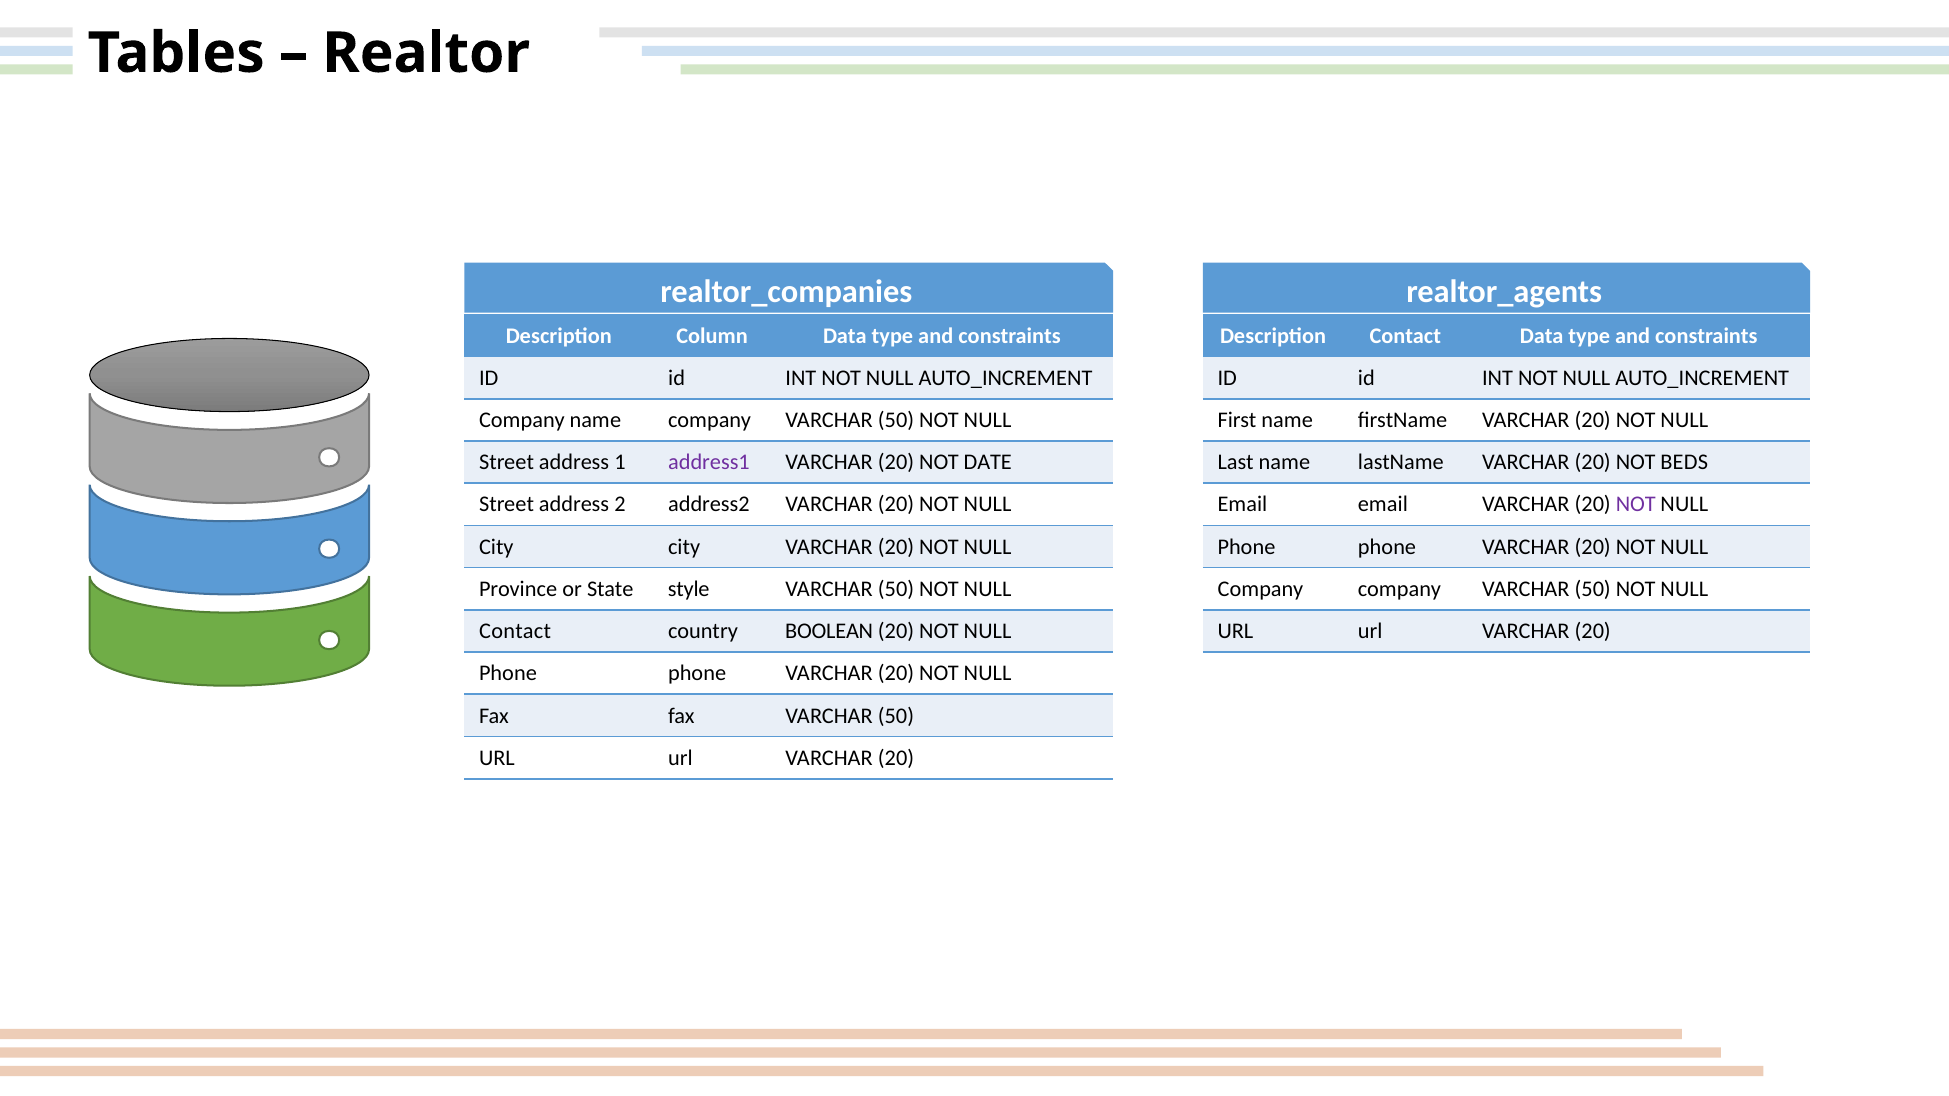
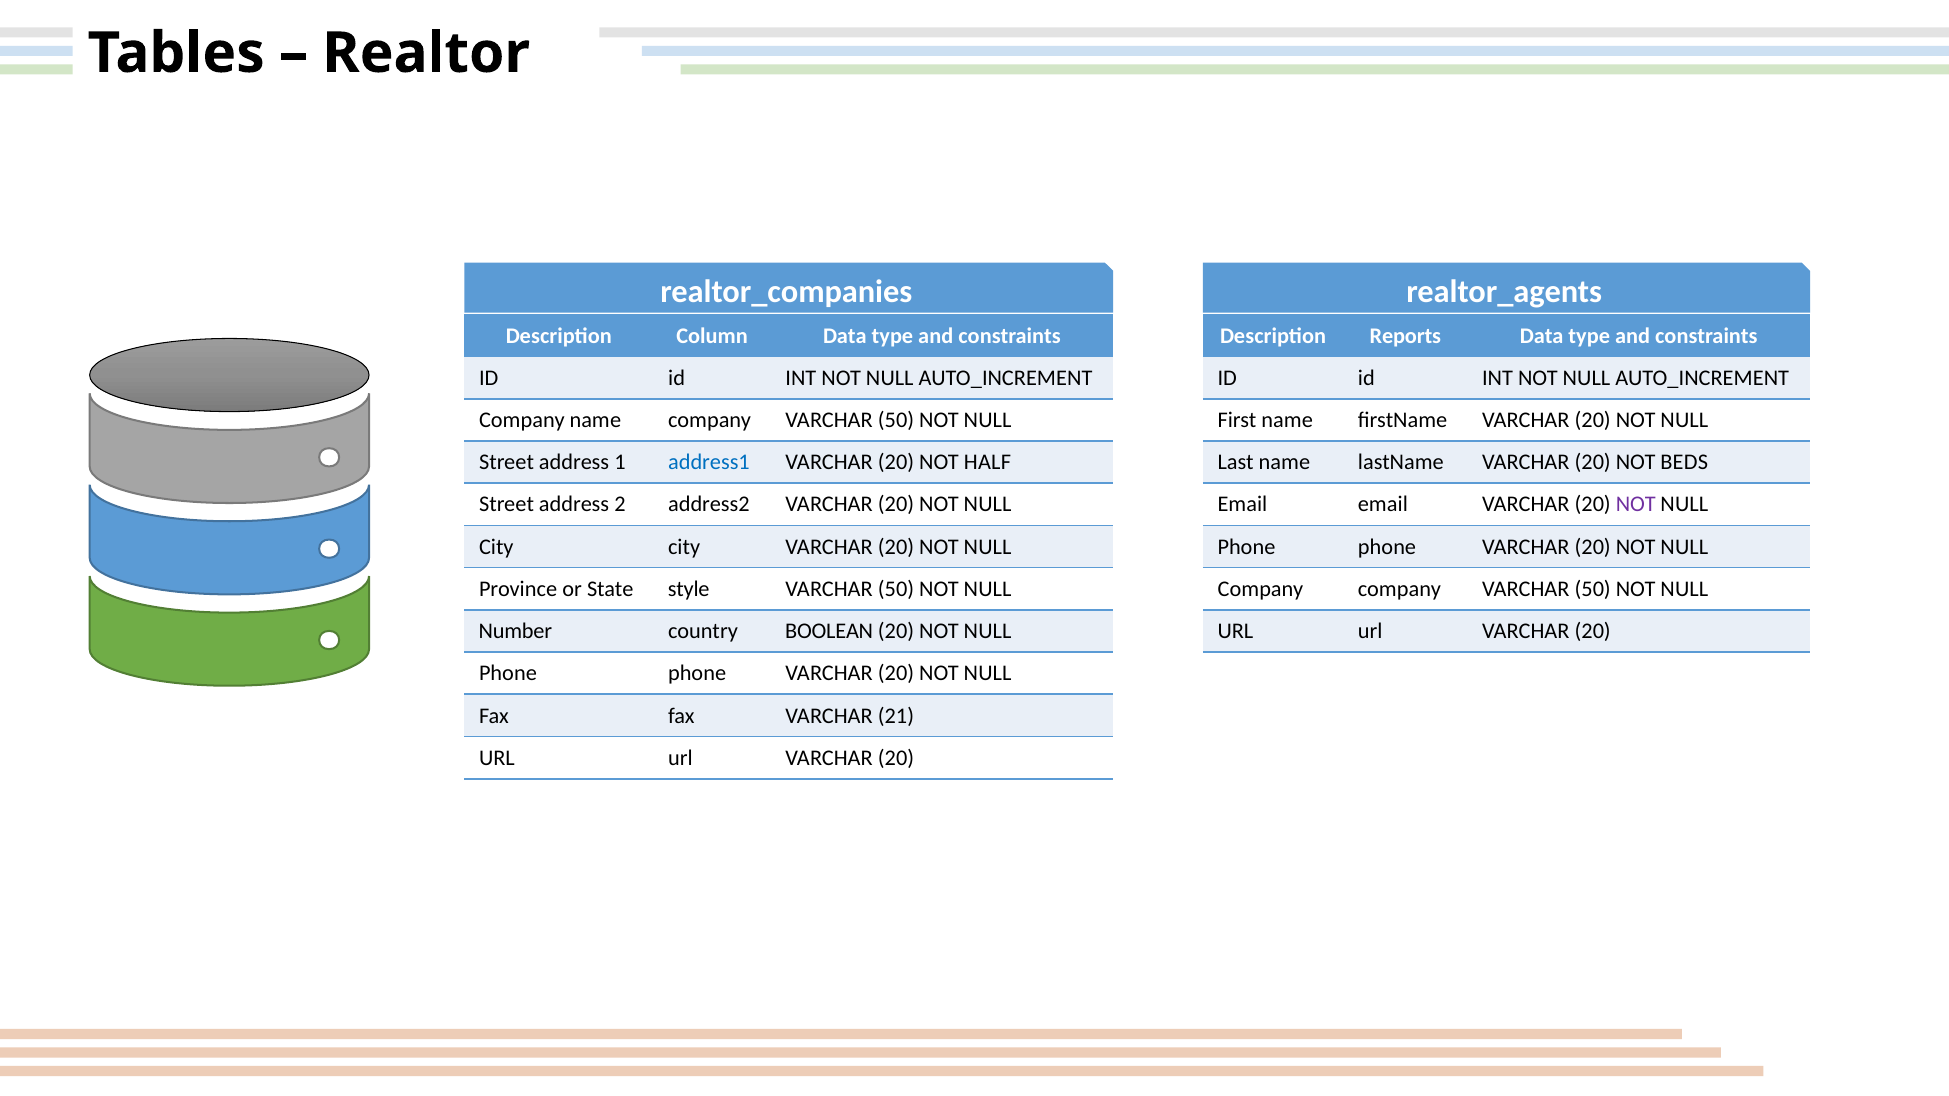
Description Contact: Contact -> Reports (1405, 336)
address1 colour: purple -> blue (709, 462)
DATE: DATE -> HALF (988, 462)
Contact: Contact -> Number (515, 631)
fax VARCHAR 50: 50 -> 21 (896, 716)
